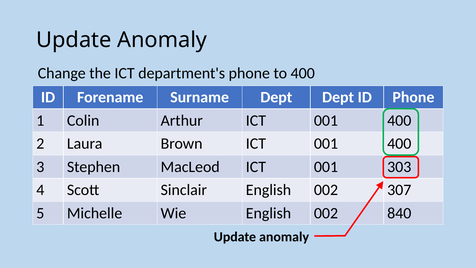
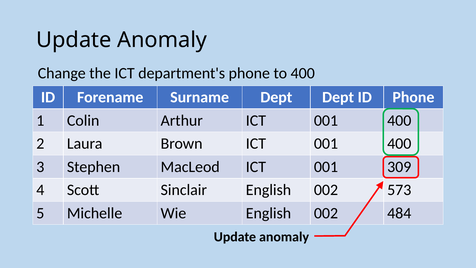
303: 303 -> 309 (399, 167)
307: 307 -> 573 (399, 190)
840: 840 -> 484 (399, 213)
